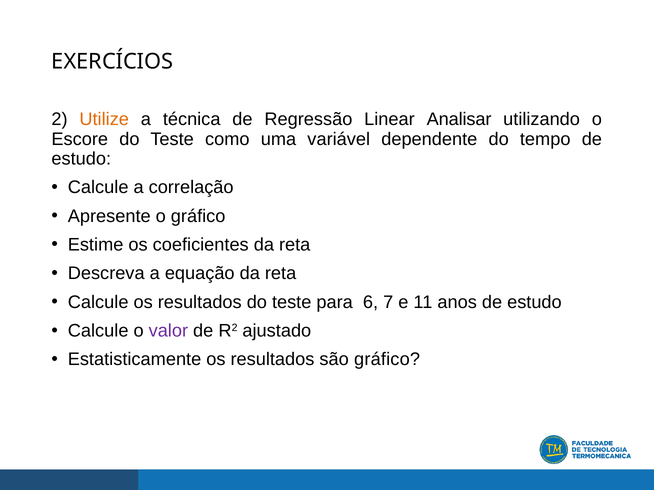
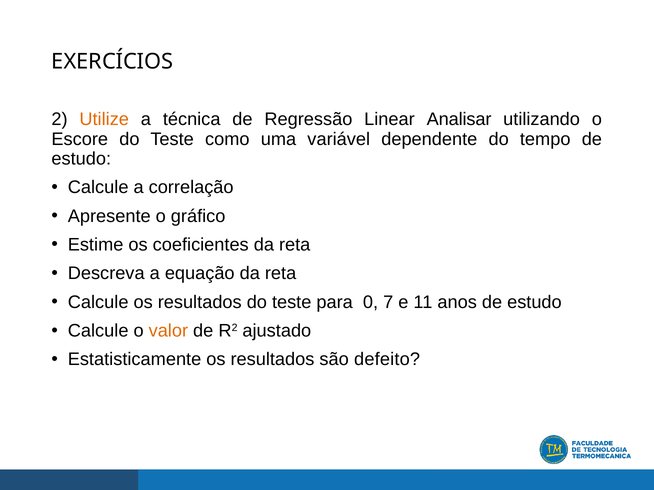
6: 6 -> 0 (370, 302)
valor colour: purple -> orange (168, 331)
são gráfico: gráfico -> defeito (387, 360)
